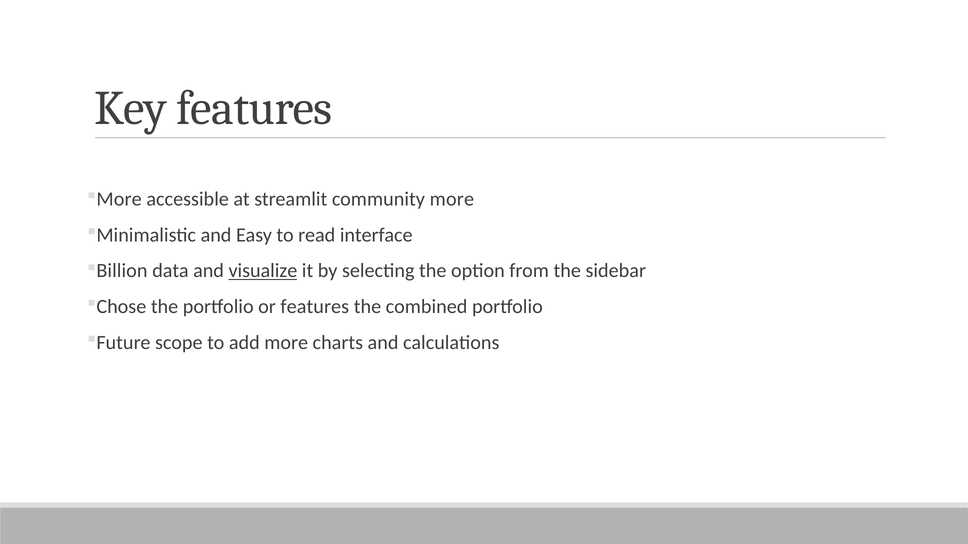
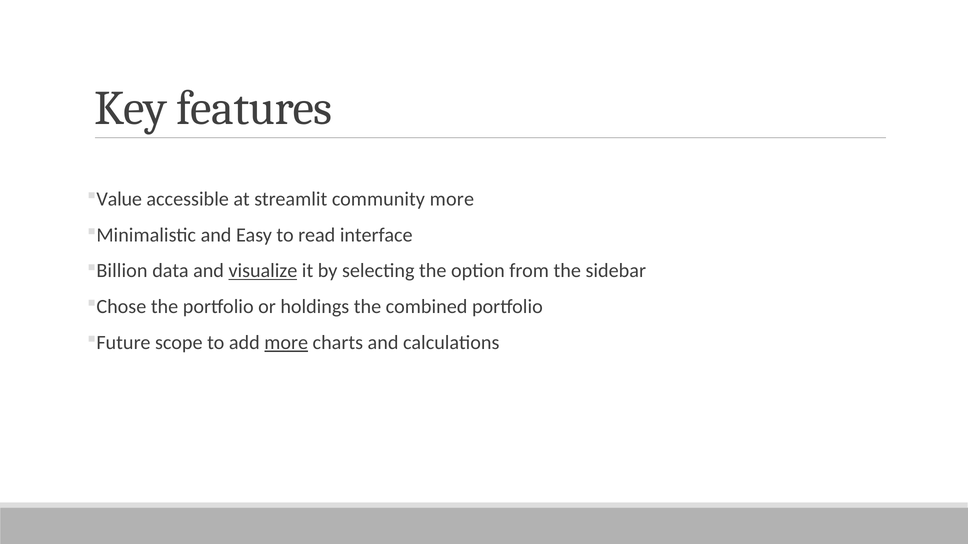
More: More -> Value (119, 199)
or features: features -> holdings (315, 307)
more underline: none -> present (286, 343)
